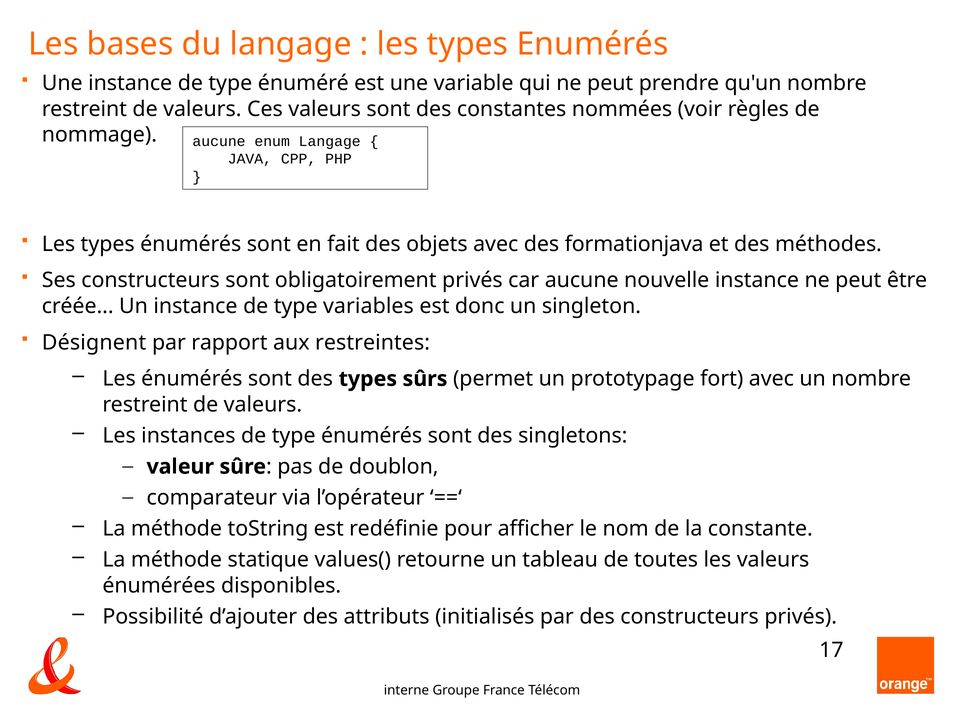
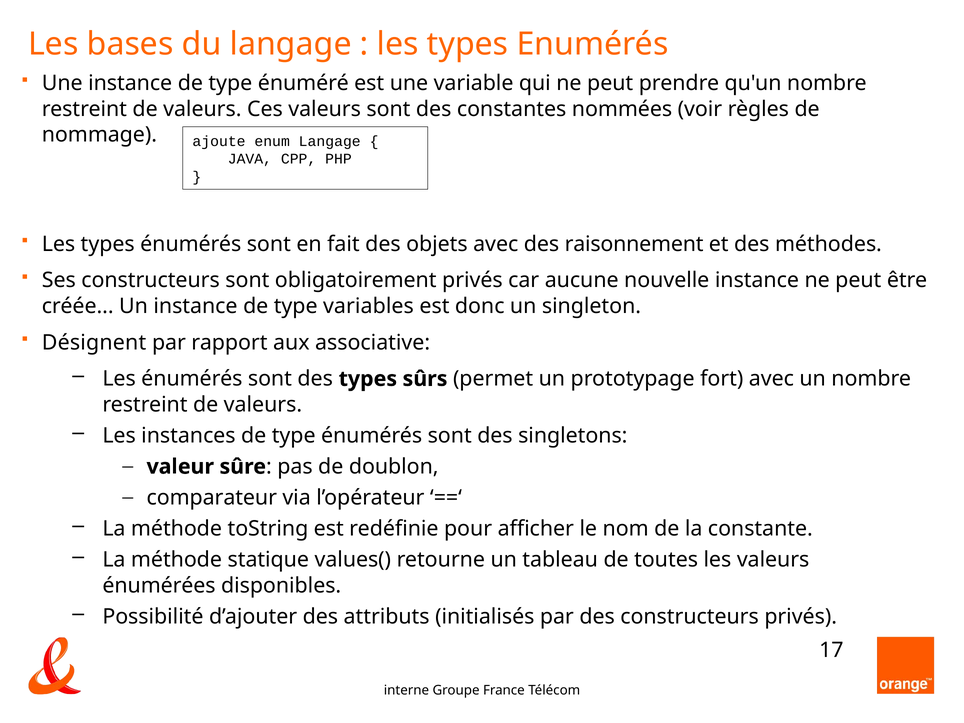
aucune: aucune -> ajoute (219, 141)
formationjava: formationjava -> raisonnement (634, 244)
restreintes: restreintes -> associative (373, 342)
